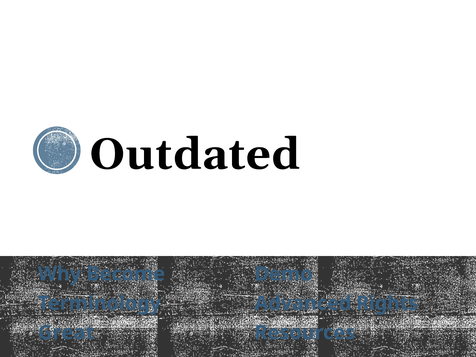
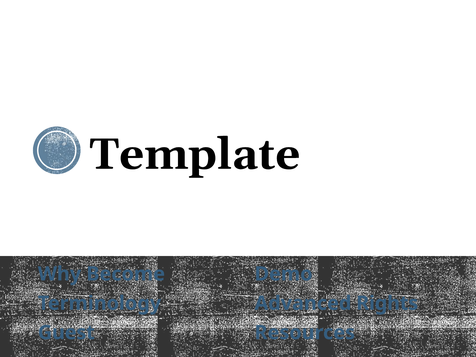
Outdated: Outdated -> Template (195, 154)
Great: Great -> Guest (66, 333)
